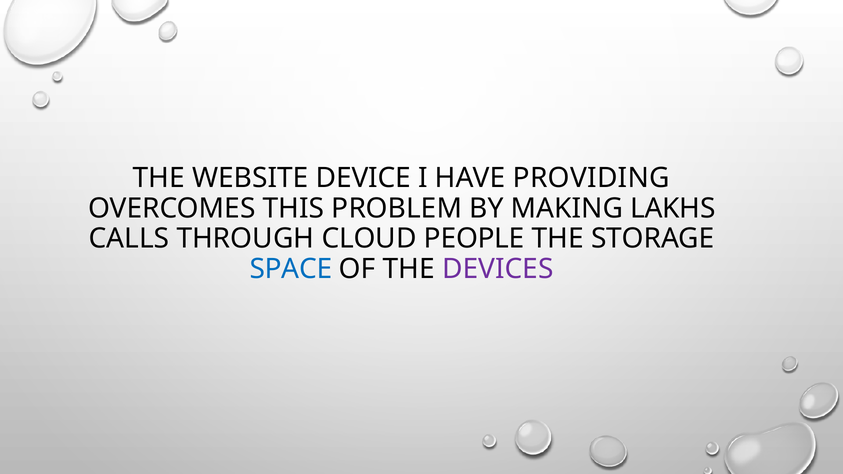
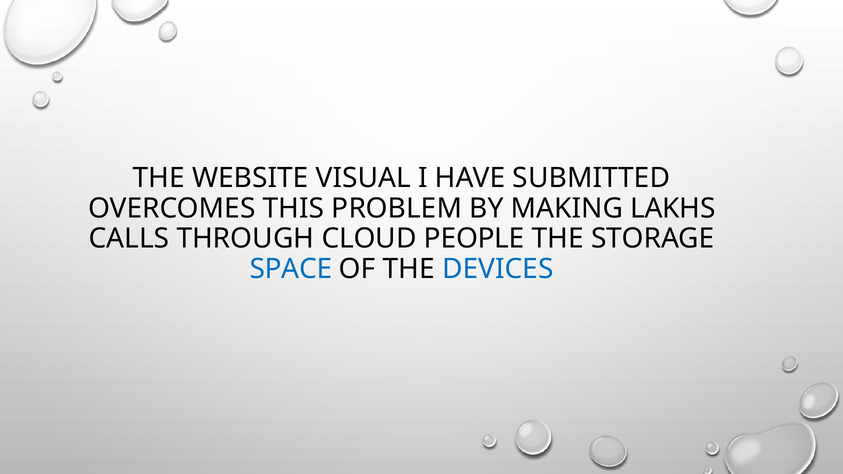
DEVICE: DEVICE -> VISUAL (363, 178)
PROVIDING: PROVIDING -> SUBMITTED (591, 178)
DEVICES colour: purple -> blue (498, 269)
